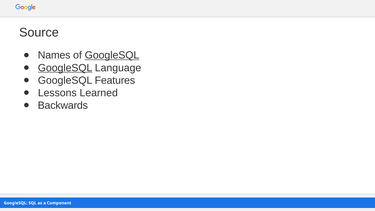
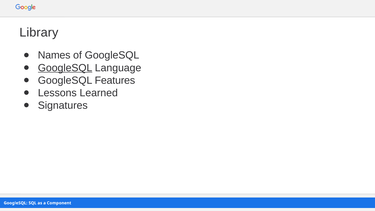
Source: Source -> Library (39, 32)
GoogleSQL underline: present -> none (112, 55)
Backwards: Backwards -> Signatures (63, 105)
